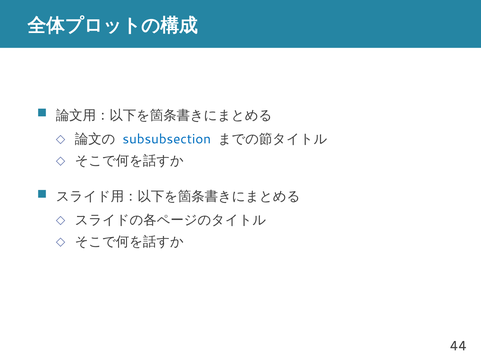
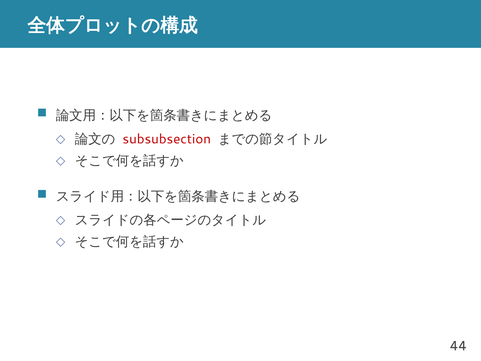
subsubsection colour: blue -> red (167, 139)
